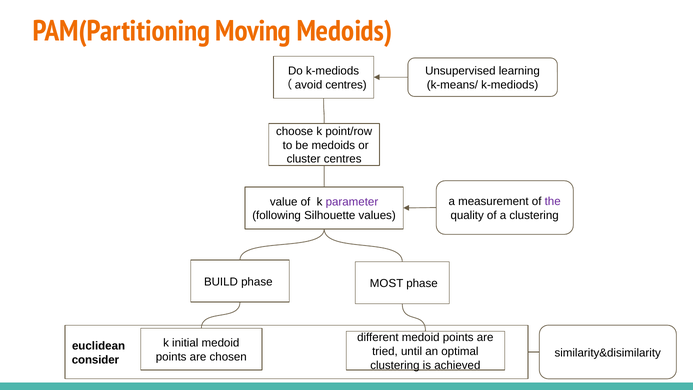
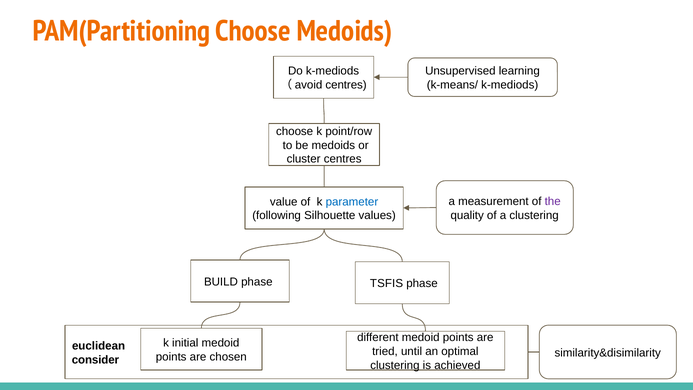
PAM(Partitioning Moving: Moving -> Choose (253, 31)
parameter colour: purple -> blue (352, 202)
MOST: MOST -> TSFIS (387, 283)
